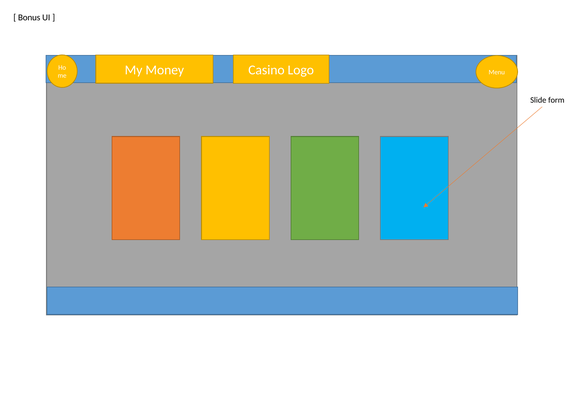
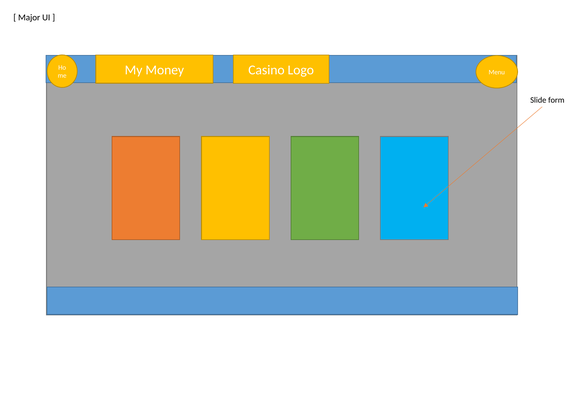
Bonus: Bonus -> Major (29, 17)
